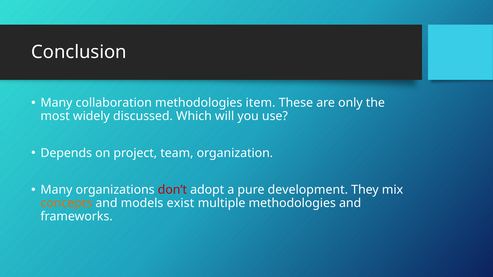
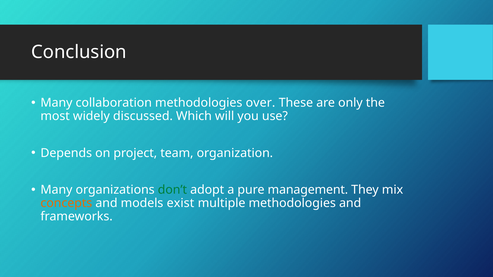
item: item -> over (261, 103)
don’t colour: red -> green (172, 190)
development: development -> management (308, 190)
